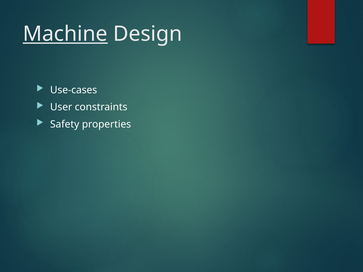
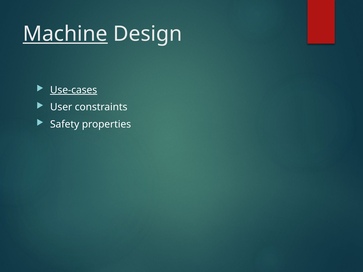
Use-cases underline: none -> present (74, 90)
